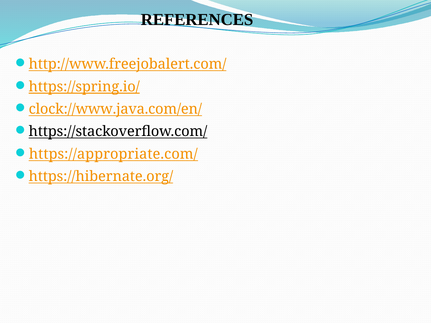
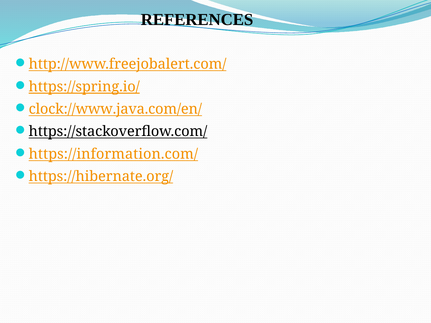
https://appropriate.com/: https://appropriate.com/ -> https://information.com/ (113, 154)
